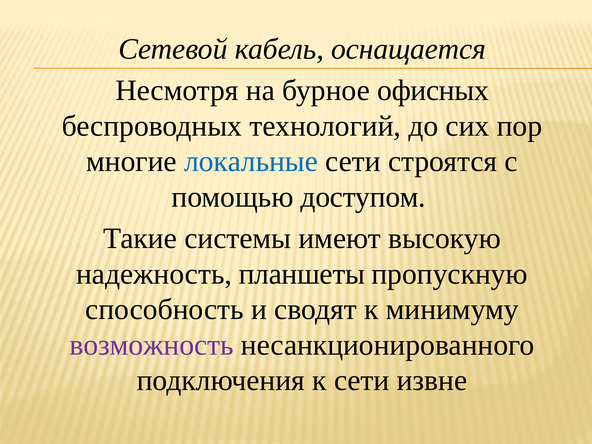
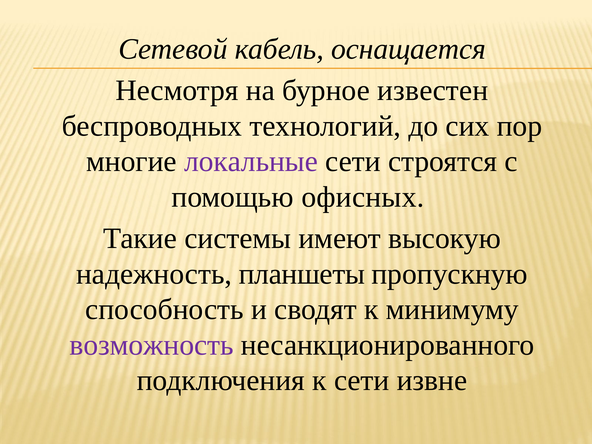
офисных: офисных -> известен (433, 90)
локальные colour: blue -> purple (251, 161)
доступом: доступом -> офисных (363, 197)
